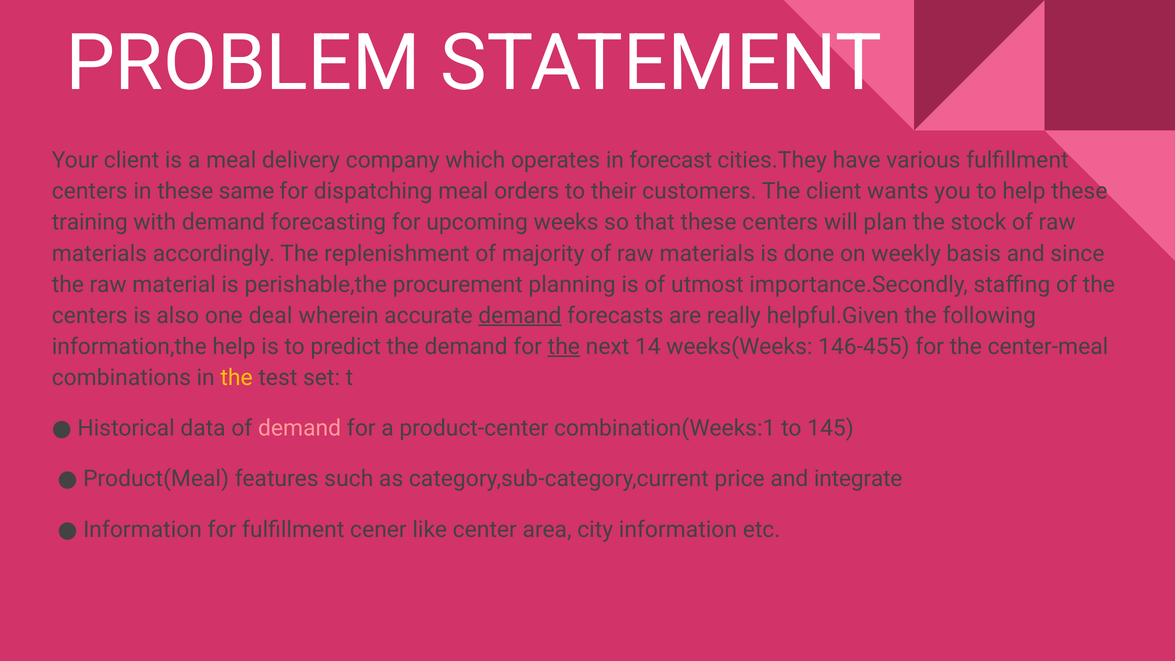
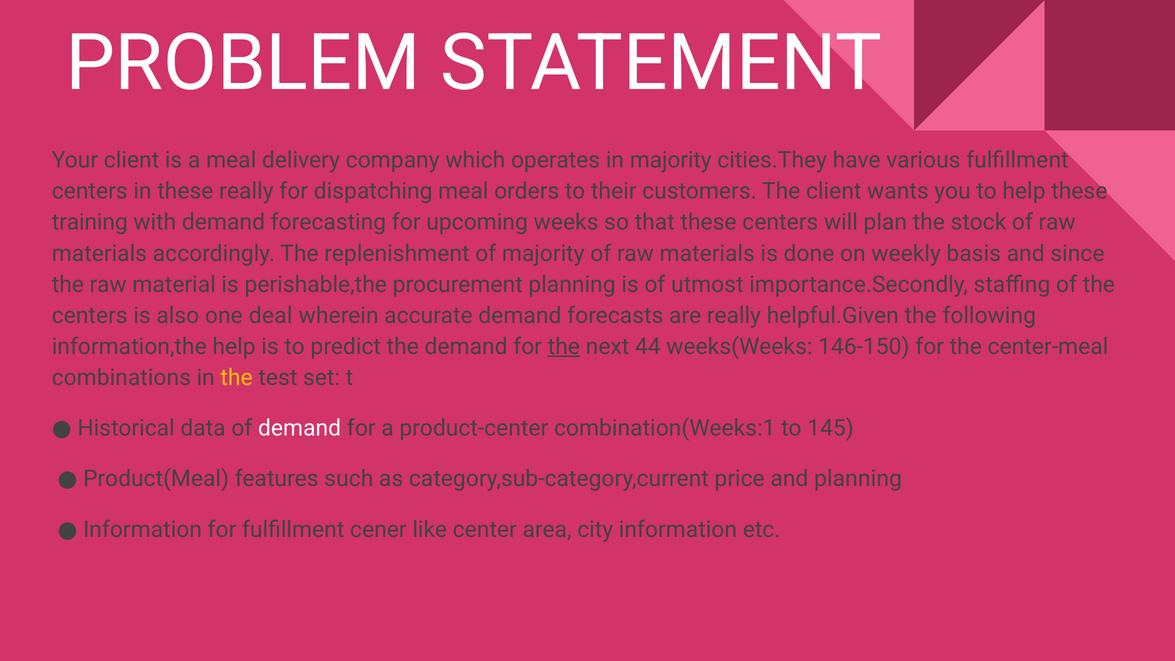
in forecast: forecast -> majority (671, 160)
these same: same -> really (246, 191)
demand underline: present -> none (520, 316)
14: 14 -> 44 (648, 347)
146-455: 146-455 -> 146-150 (864, 347)
demand colour: pink -> white (300, 428)
and integrate: integrate -> planning (858, 479)
